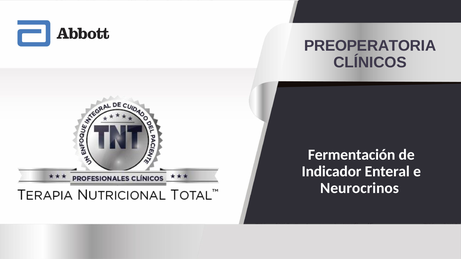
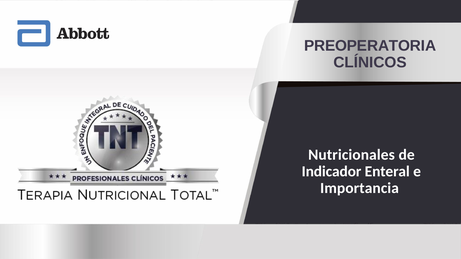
Fermentación: Fermentación -> Nutricionales (351, 155)
Neurocrinos: Neurocrinos -> Importancia (360, 188)
